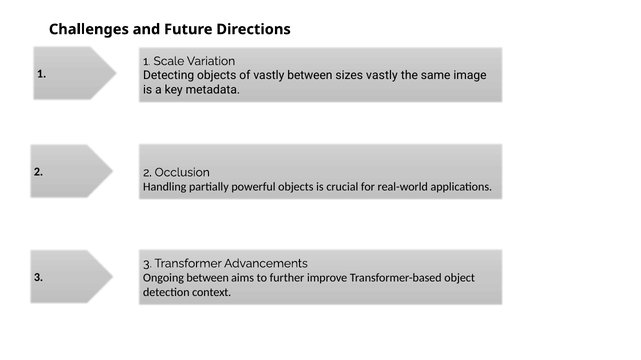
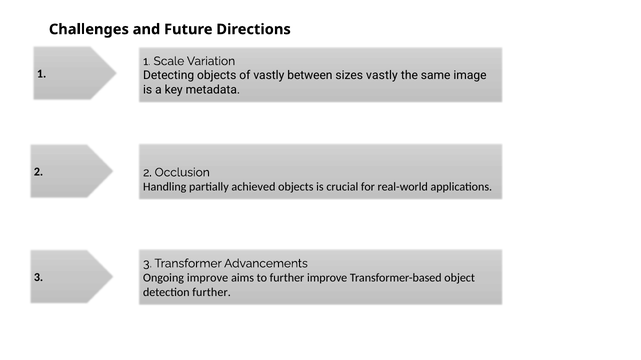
powerful: powerful -> achieved (253, 187)
Ongoing between: between -> improve (208, 278)
detection context: context -> further (212, 293)
